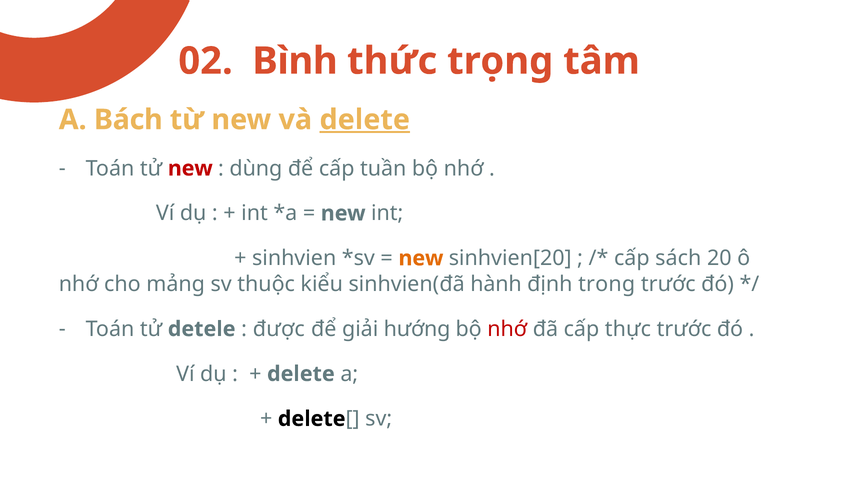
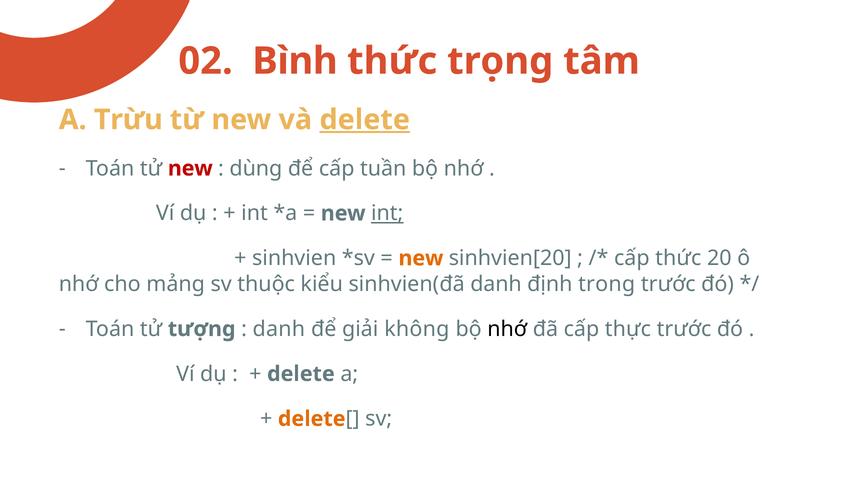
Bách: Bách -> Trừu (128, 120)
int underline: none -> present (387, 213)
cấp sách: sách -> thức (678, 258)
sinhvien(đã hành: hành -> danh (496, 284)
detele: detele -> tượng (202, 329)
được: được -> danh (279, 329)
hướng: hướng -> không (417, 329)
nhớ colour: red -> black (507, 329)
delete colour: black -> orange (312, 419)
